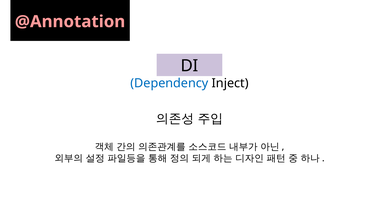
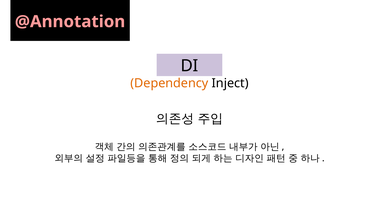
Dependency colour: blue -> orange (169, 83)
